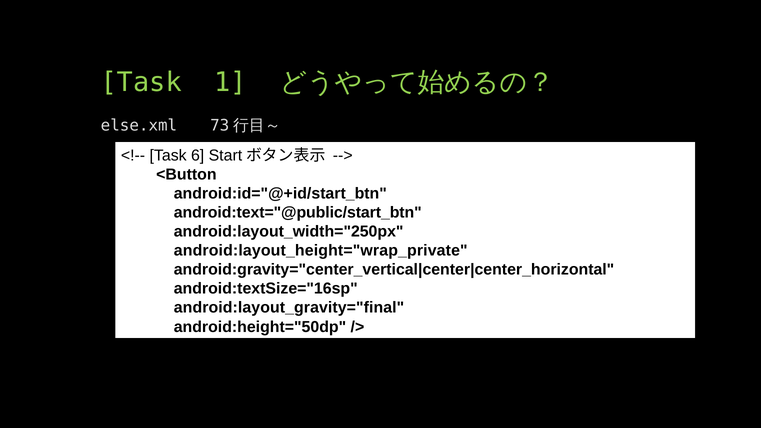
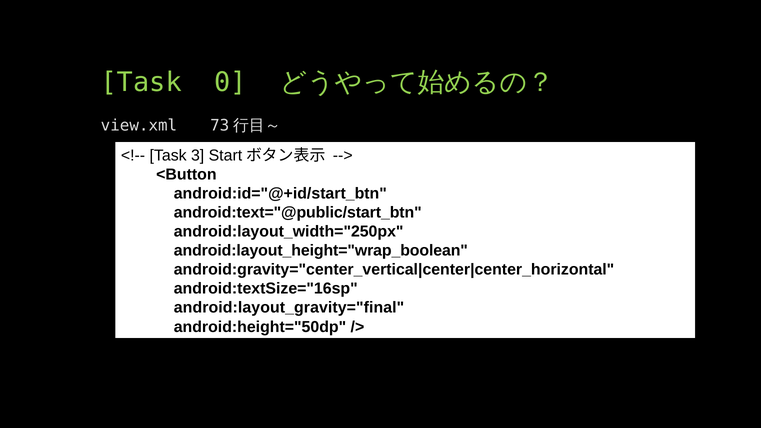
1: 1 -> 0 (230, 82)
else.xml: else.xml -> view.xml (139, 125)
6: 6 -> 3 (198, 156)
android:layout_height="wrap_private: android:layout_height="wrap_private -> android:layout_height="wrap_boolean (321, 251)
